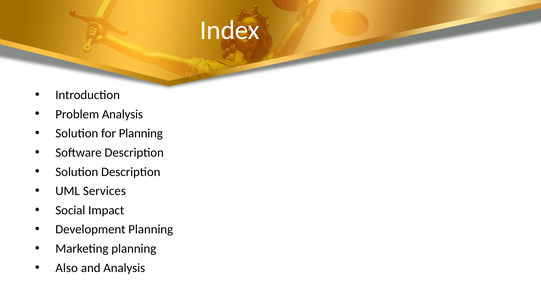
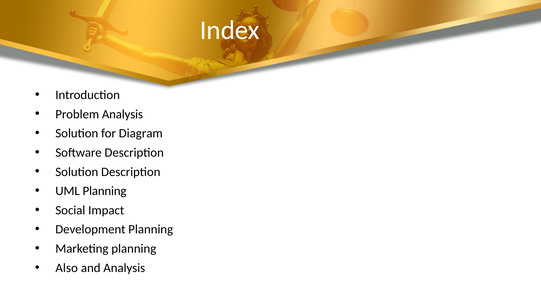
for Planning: Planning -> Diagram (141, 134)
UML Services: Services -> Planning (105, 191)
